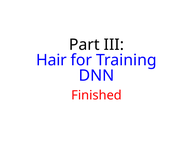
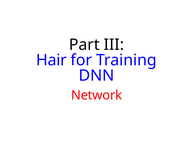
Finished: Finished -> Network (97, 95)
